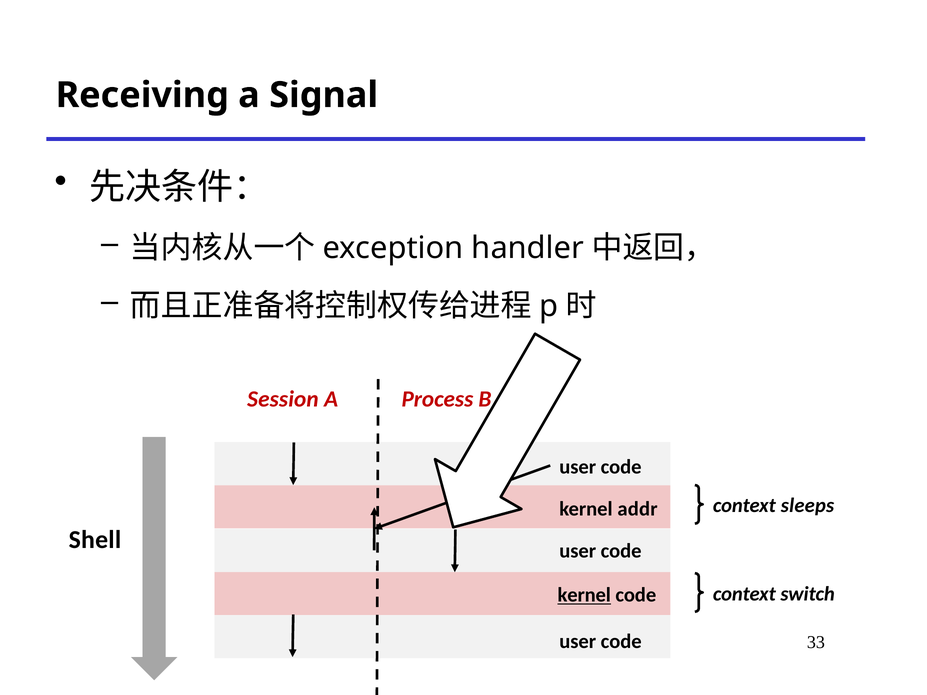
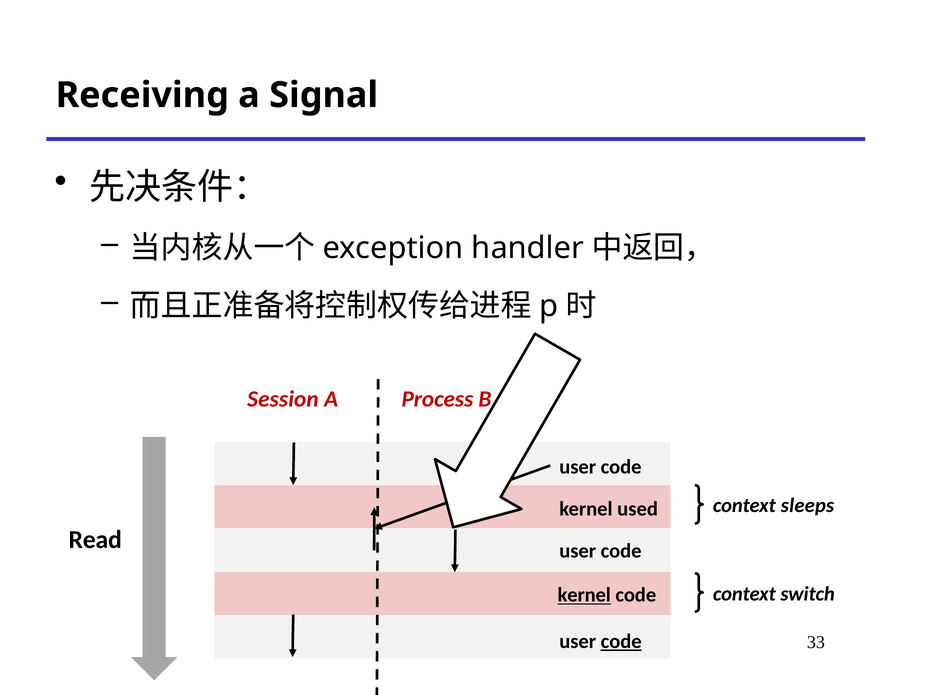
addr: addr -> used (638, 509)
Shell: Shell -> Read (95, 540)
code underline: none -> present (621, 642)
